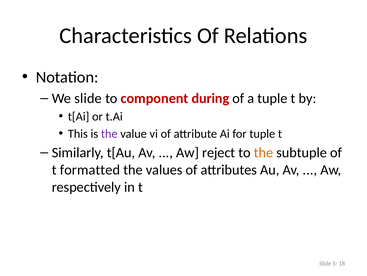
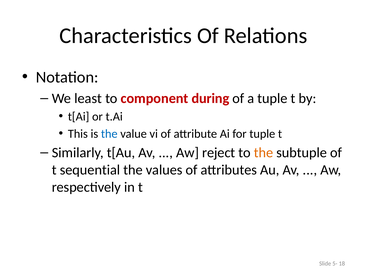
We slide: slide -> least (88, 98)
the colour: purple -> blue (109, 133)
formatted: formatted -> sequential (90, 169)
